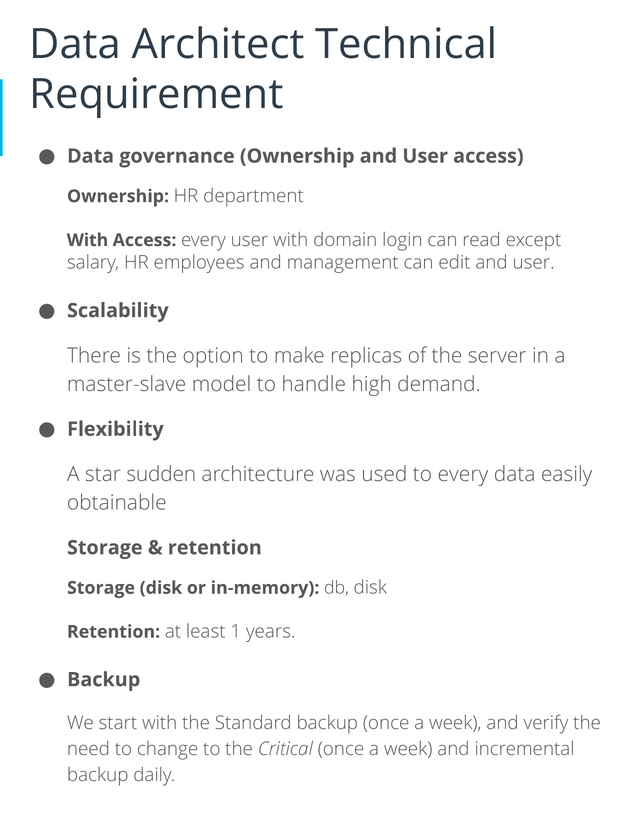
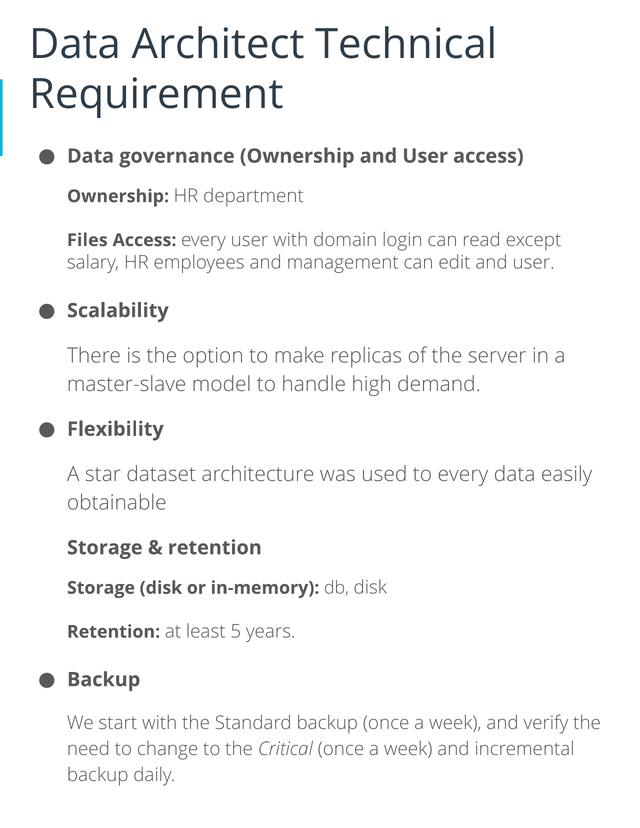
With: With -> Files (87, 240)
sudden: sudden -> dataset (161, 474)
1: 1 -> 5 (236, 632)
